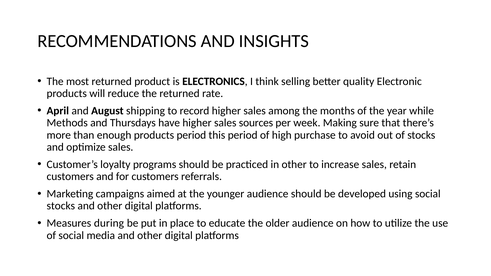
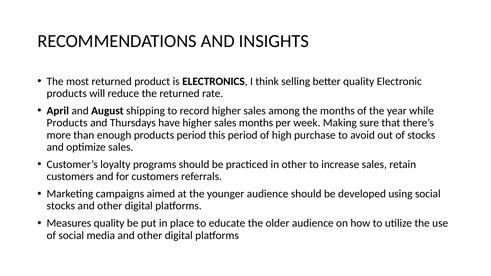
Methods: Methods -> Products (67, 123)
sales sources: sources -> months (256, 123)
Measures during: during -> quality (109, 223)
